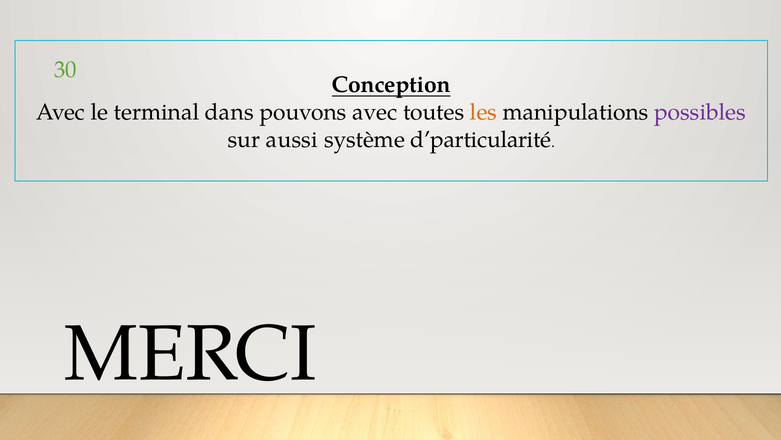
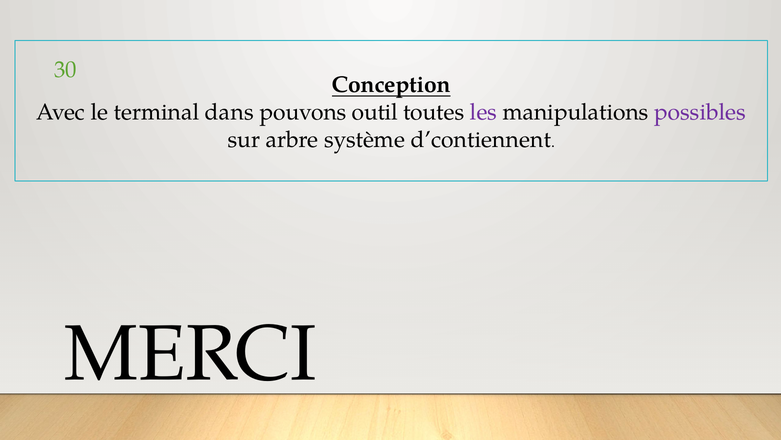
pouvons avec: avec -> outil (375, 112)
les colour: orange -> purple (484, 112)
aussi: aussi -> arbre (292, 140)
d’particularité: d’particularité -> d’contiennent (481, 140)
